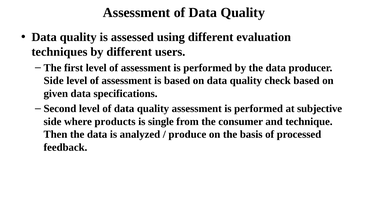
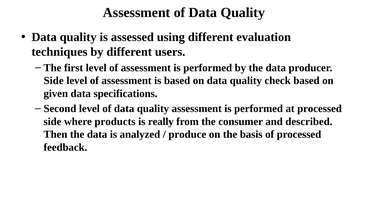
at subjective: subjective -> processed (320, 109)
single: single -> really (161, 121)
technique: technique -> described (309, 121)
